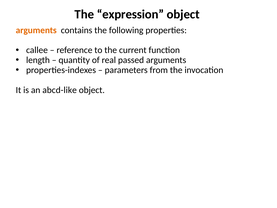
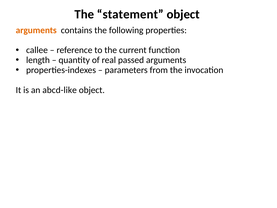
expression: expression -> statement (130, 14)
